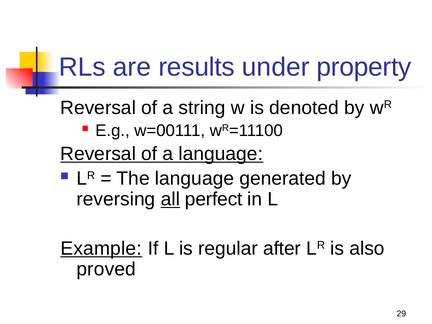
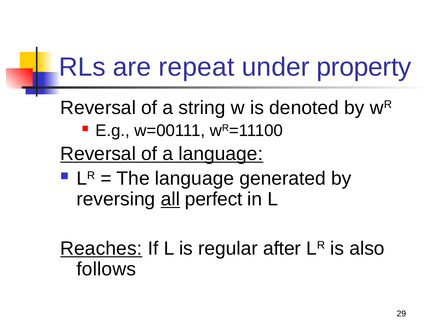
results: results -> repeat (196, 67)
Example: Example -> Reaches (101, 248)
proved: proved -> follows (106, 269)
